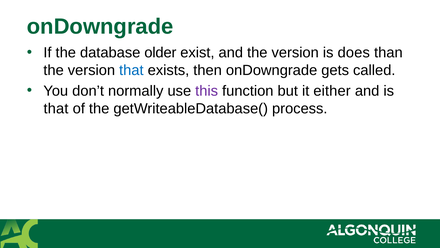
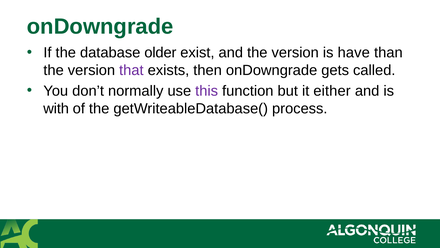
does: does -> have (354, 53)
that colour: blue -> purple (131, 70)
that: that -> with (56, 108)
